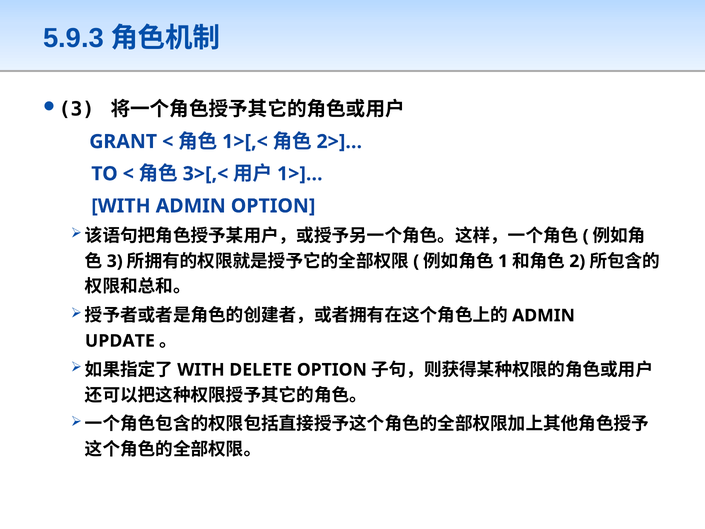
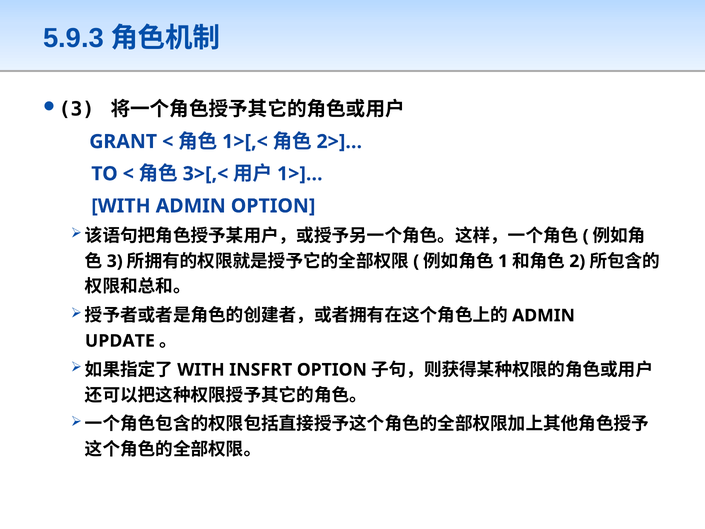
DELETE: DELETE -> INSFRT (261, 370)
